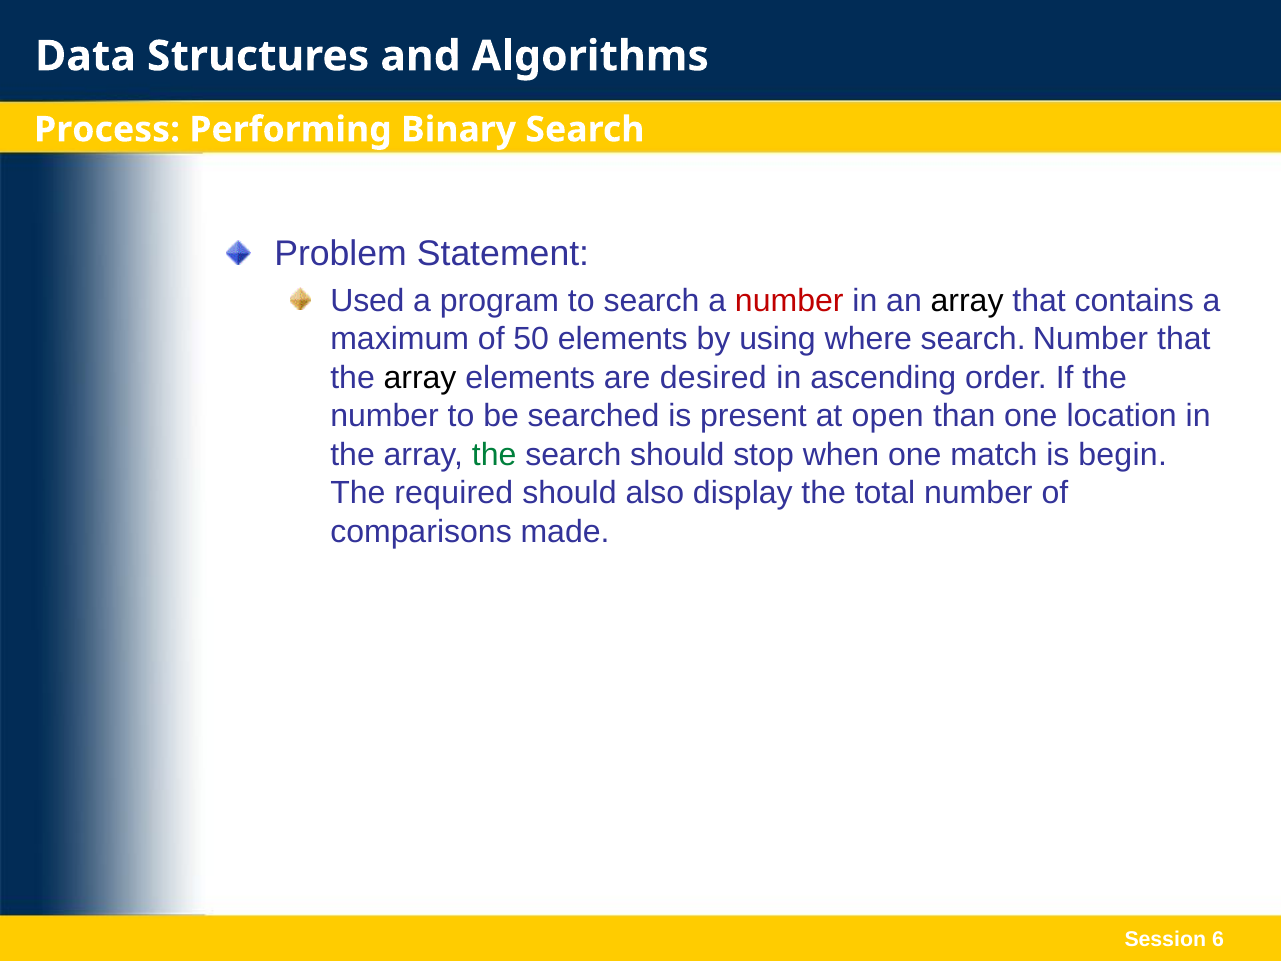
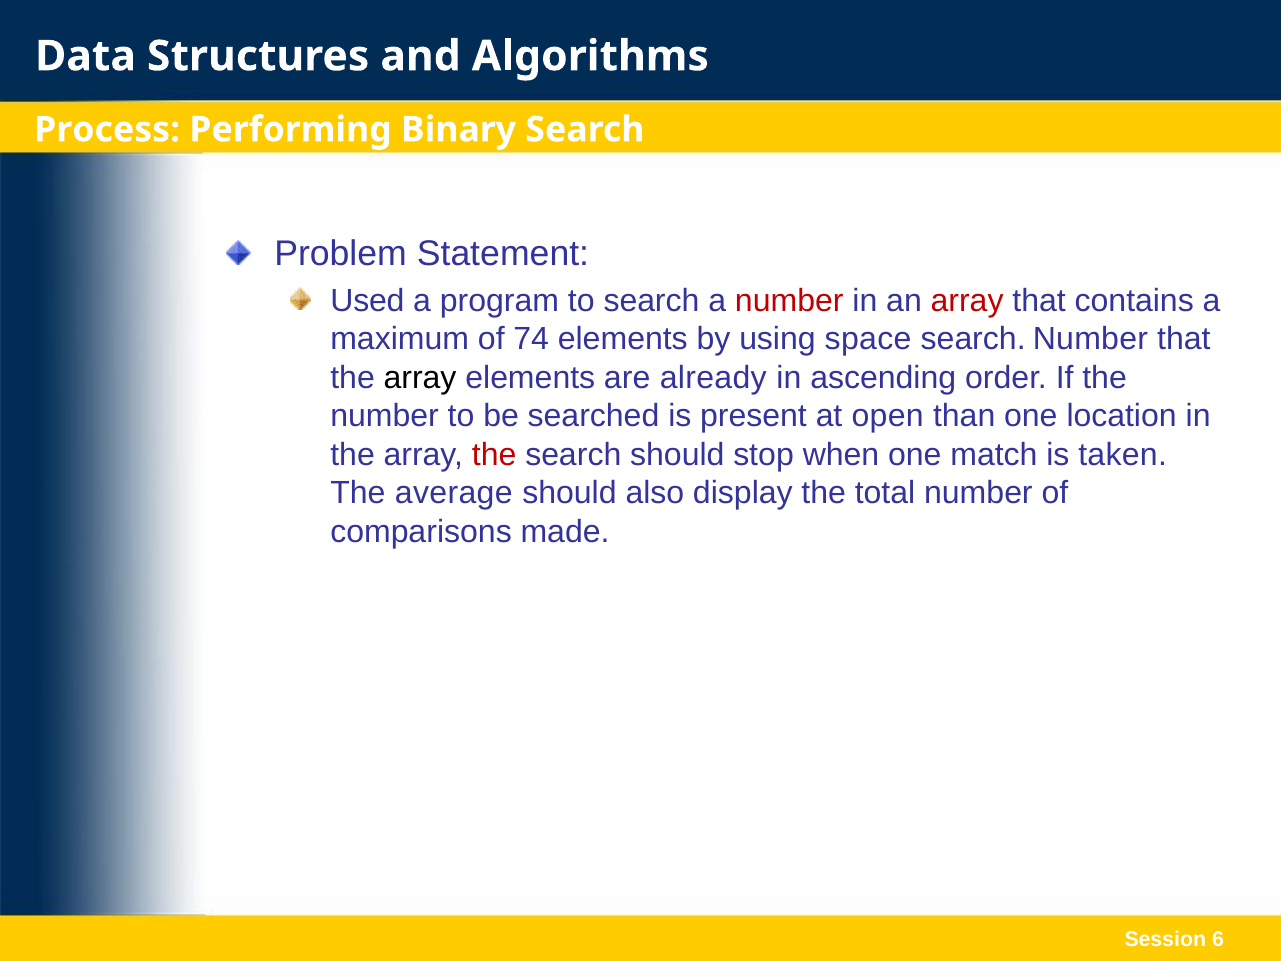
array colour: black -> red (967, 301)
50: 50 -> 74 (531, 339)
where: where -> space (868, 339)
desired: desired -> already (713, 378)
the colour: green -> red (494, 455)
begin: begin -> taken (1123, 455)
required: required -> average (454, 493)
